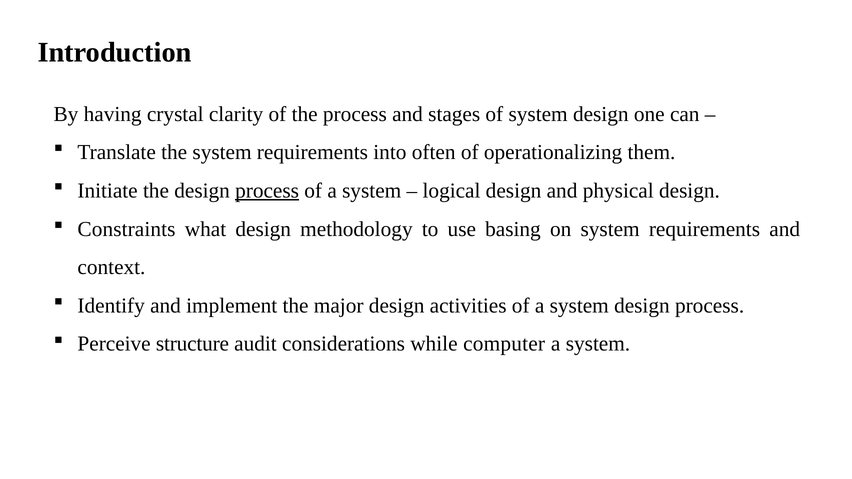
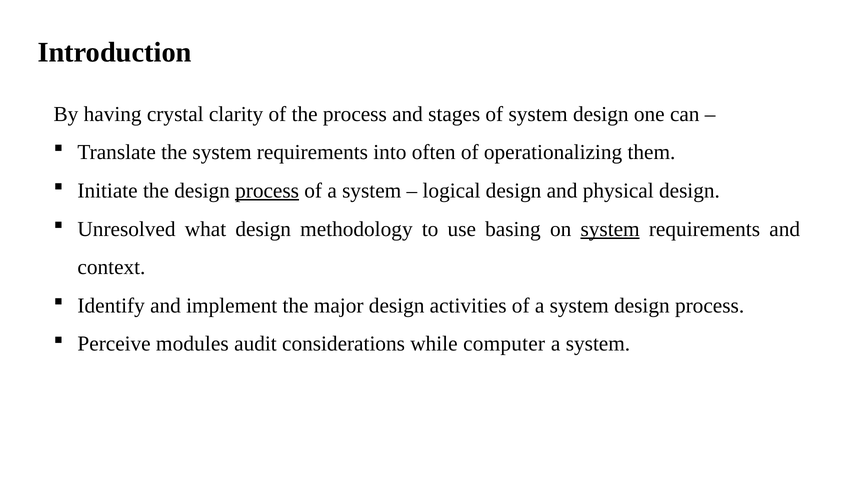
Constraints: Constraints -> Unresolved (127, 229)
system underline: none -> present (610, 229)
structure: structure -> modules (192, 344)
